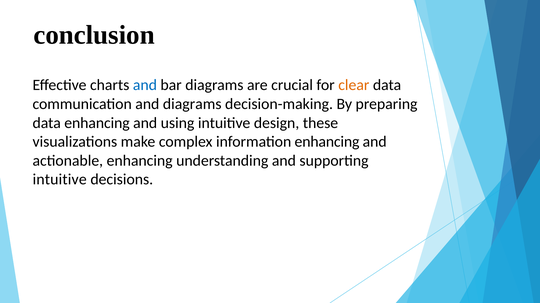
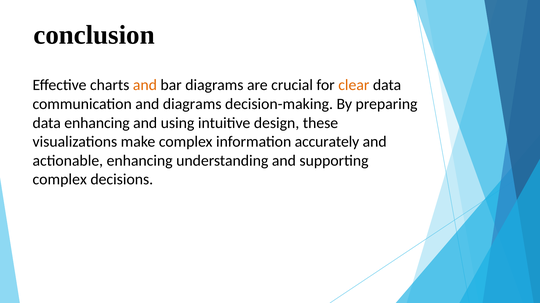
and colour: blue -> orange (145, 85)
information enhancing: enhancing -> accurately (327, 142)
intuitive: intuitive -> complex (60, 180)
